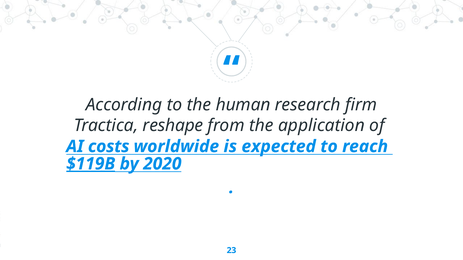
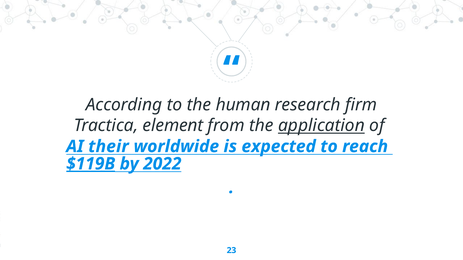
reshape: reshape -> element (173, 126)
application underline: none -> present (321, 126)
costs: costs -> their (109, 147)
2020: 2020 -> 2022 (162, 164)
